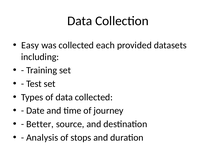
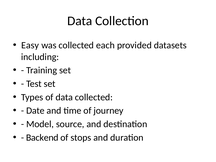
Better: Better -> Model (40, 124)
Analysis: Analysis -> Backend (42, 138)
